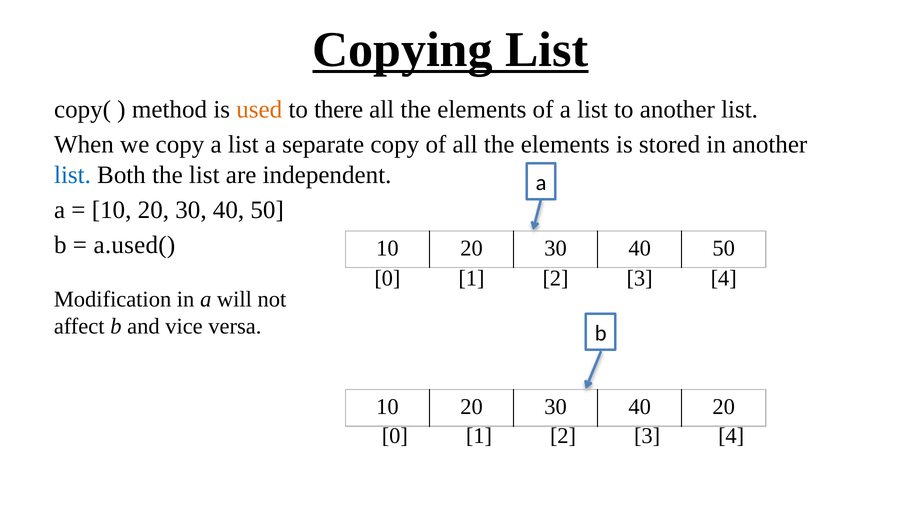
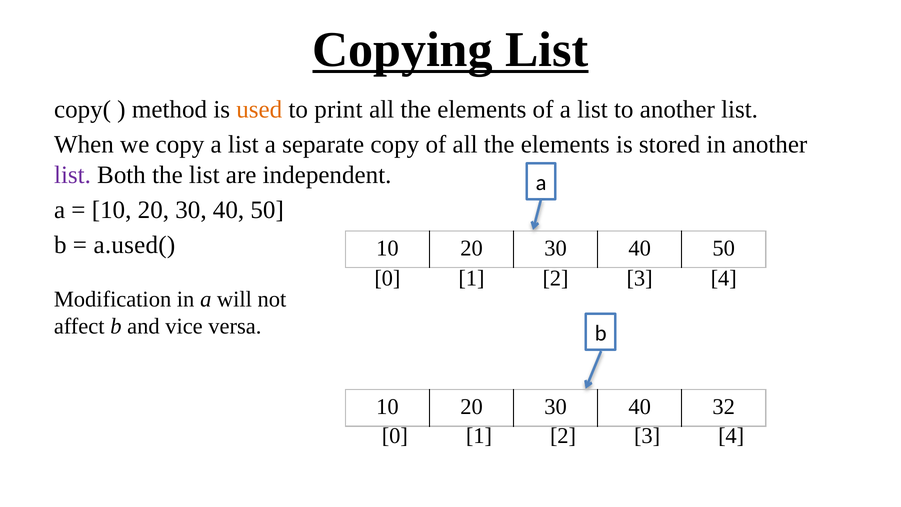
there: there -> print (338, 110)
list colour: blue -> purple (72, 175)
40 20: 20 -> 32 (724, 407)
